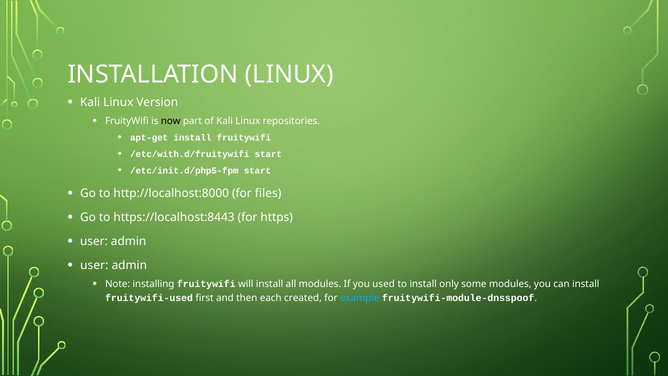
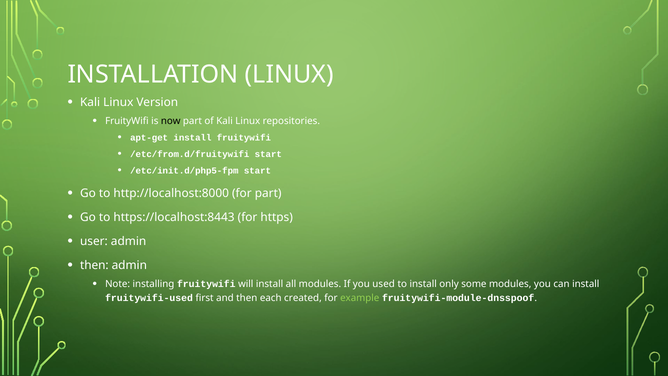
/etc/with.d/fruitywifi: /etc/with.d/fruitywifi -> /etc/from.d/fruitywifi (190, 154)
for files: files -> part (268, 193)
user: user -> then (94, 265)
example colour: light blue -> light green (360, 298)
